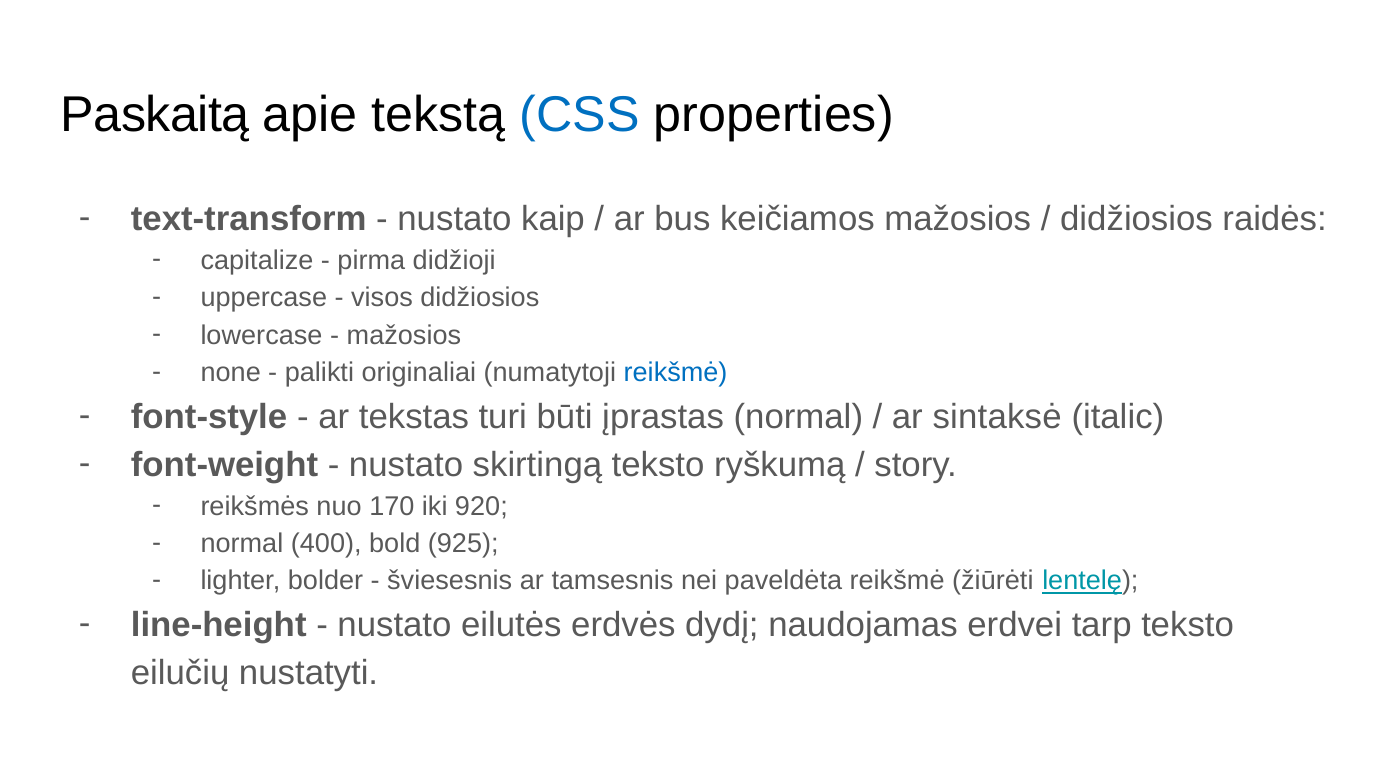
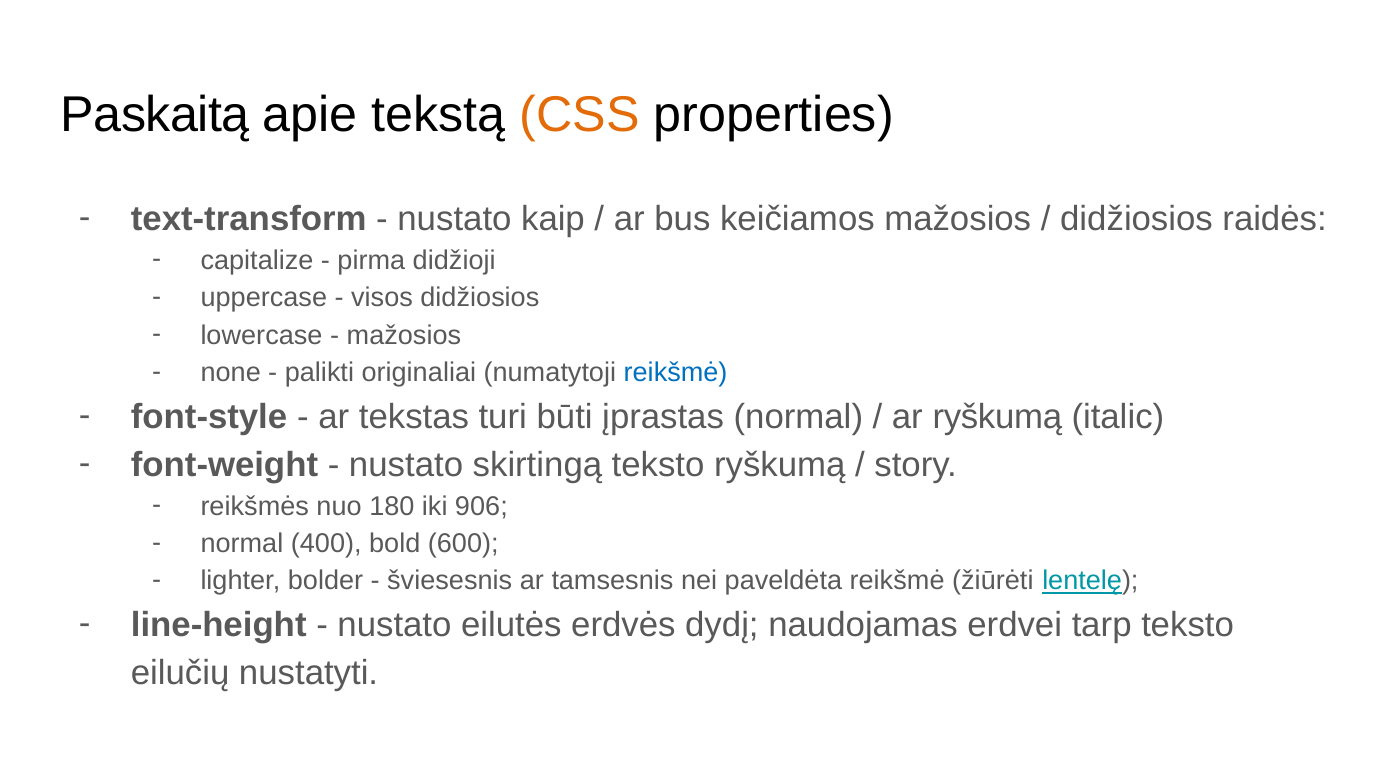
CSS colour: blue -> orange (580, 115)
ar sintaksė: sintaksė -> ryškumą (997, 417)
170: 170 -> 180 (392, 506)
920: 920 -> 906 (481, 506)
925: 925 -> 600 (463, 544)
